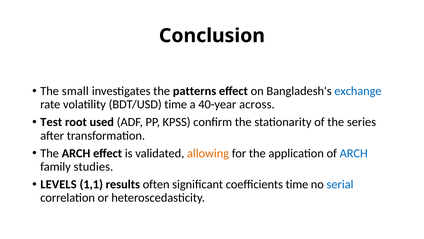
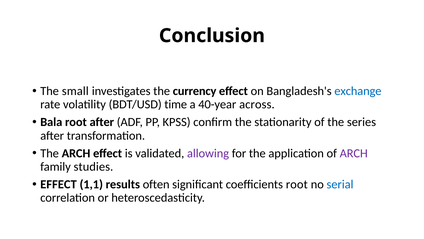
patterns: patterns -> currency (195, 91)
Test: Test -> Bala (51, 122)
root used: used -> after (102, 122)
allowing colour: orange -> purple (208, 153)
ARCH colour: blue -> purple (354, 153)
LEVELS: LEVELS -> EFFECT (58, 184)
coefficients time: time -> root (297, 184)
